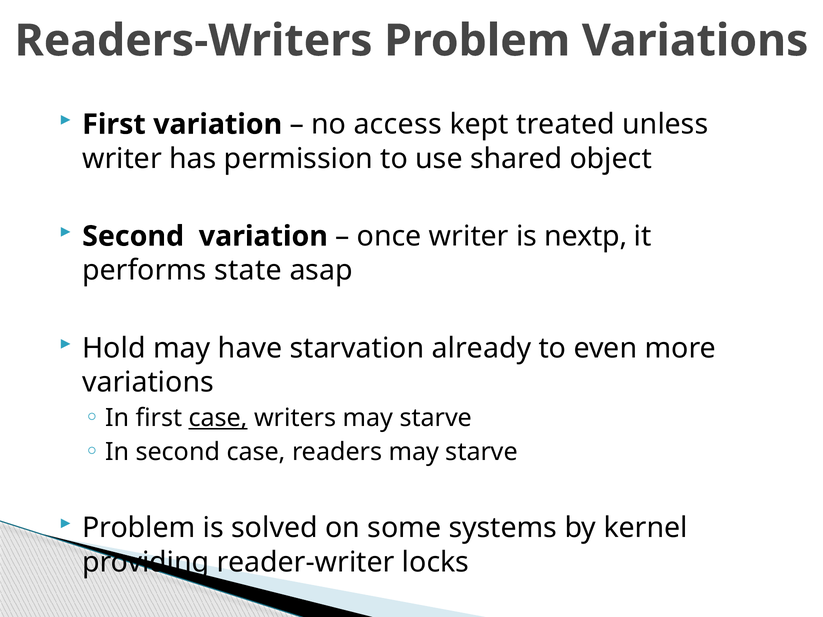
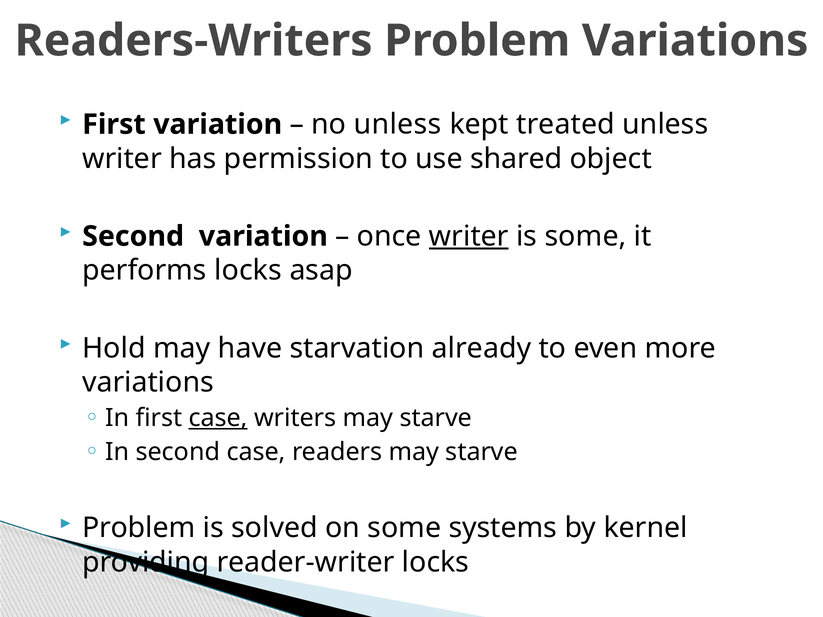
no access: access -> unless (398, 124)
writer underline: none -> present (469, 236)
is nextp: nextp -> some (585, 236)
performs state: state -> locks (248, 271)
